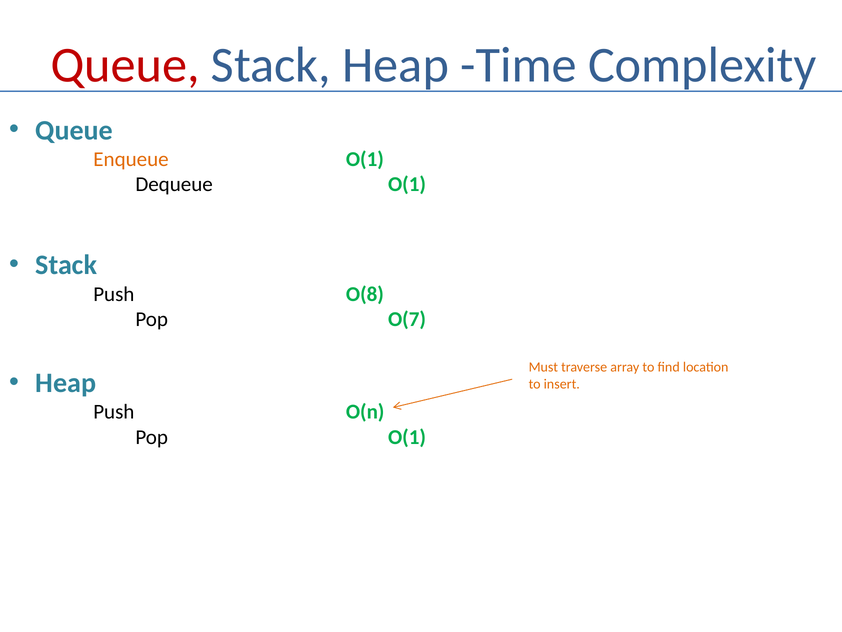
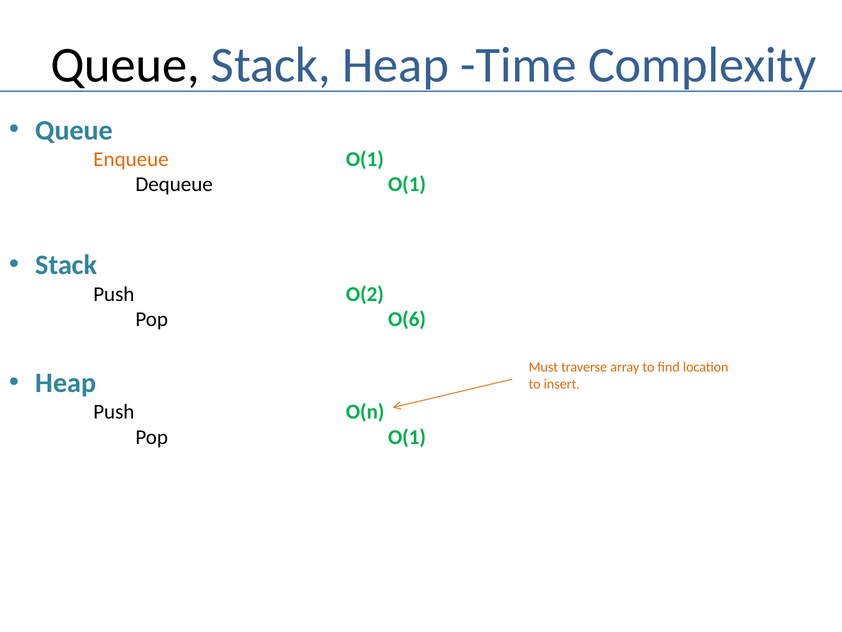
Queue colour: red -> black (125, 65)
O(8: O(8 -> O(2 (365, 294)
O(7: O(7 -> O(6 (407, 319)
